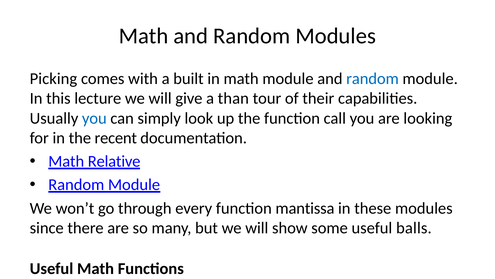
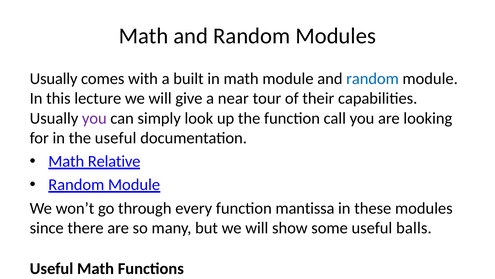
Picking: Picking -> Usually (54, 79)
a than: than -> near (233, 98)
you colour: blue -> purple (94, 118)
the recent: recent -> useful (116, 138)
